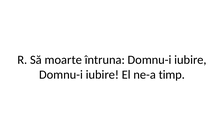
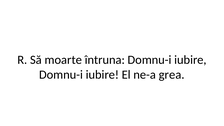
timp: timp -> grea (172, 75)
